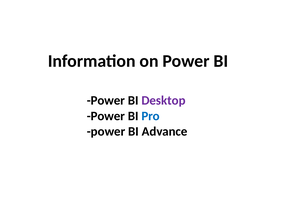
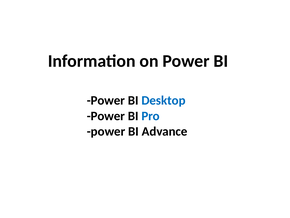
Desktop colour: purple -> blue (163, 100)
